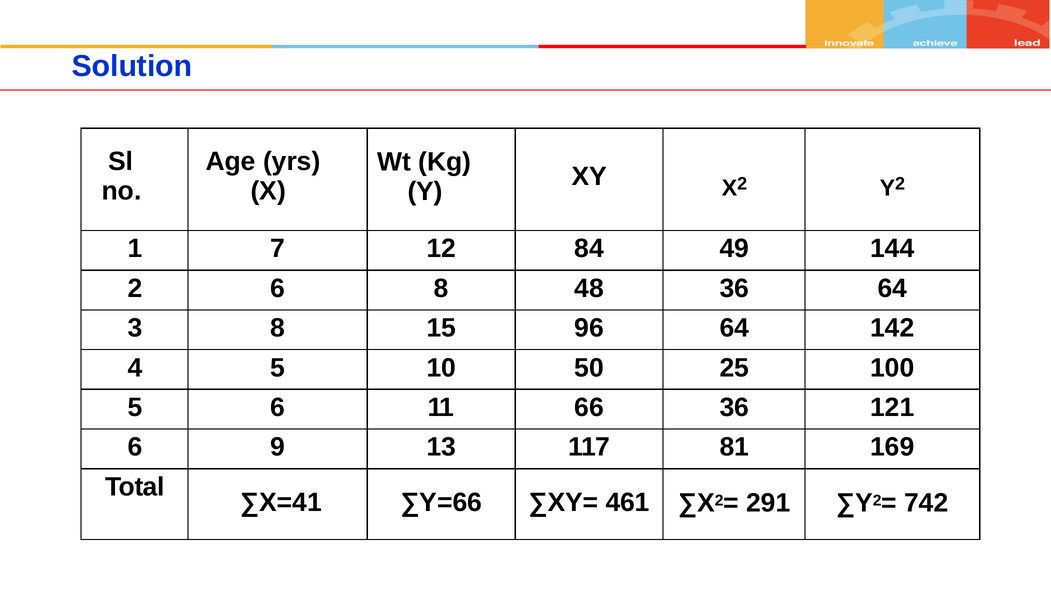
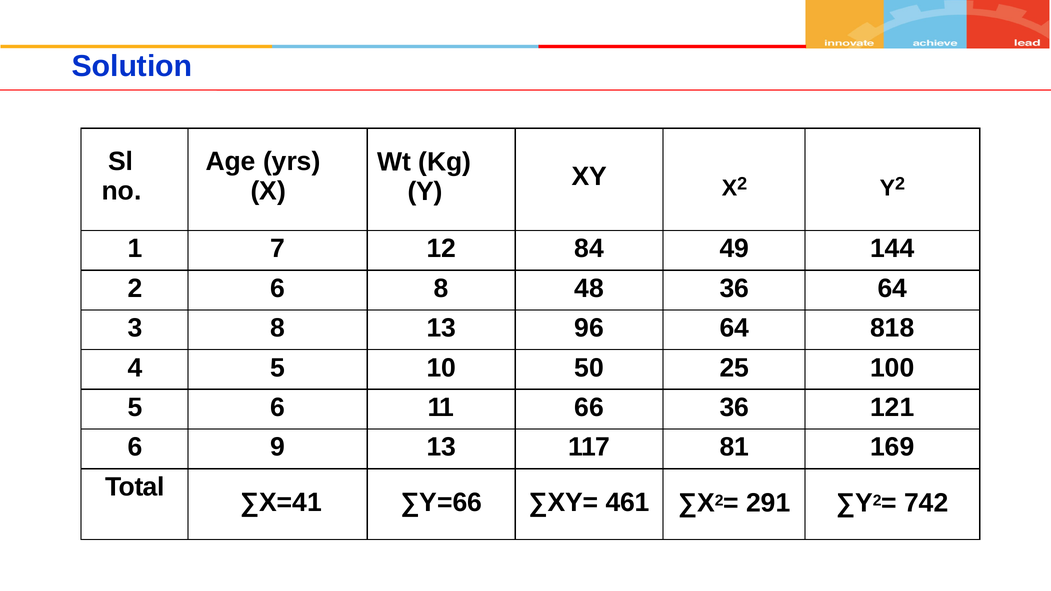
8 15: 15 -> 13 (441, 328)
142: 142 -> 818 (892, 328)
